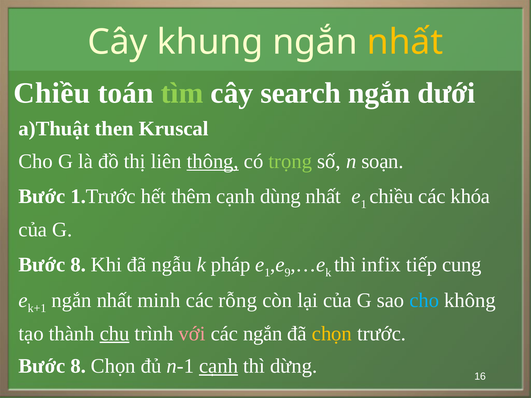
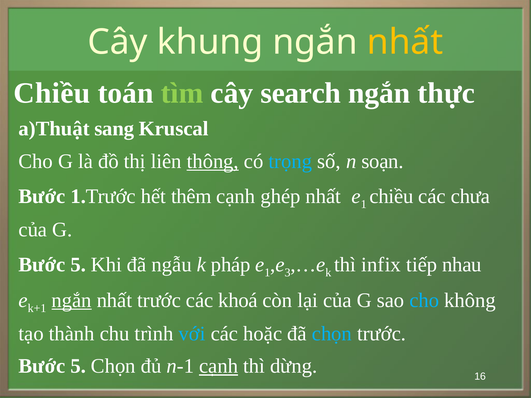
dưới: dưới -> thực (446, 93)
then: then -> sang (114, 129)
trọng colour: light green -> light blue (290, 161)
dùng: dùng -> ghép (280, 196)
khóa: khóa -> chưa (470, 196)
8: 8 -> 5 (78, 265)
9: 9 -> 3 (288, 273)
cung: cung -> nhau (462, 265)
ngắn underline: none -> present (72, 300)
nhất minh: minh -> trước (159, 300)
rỗng: rỗng -> khoá (238, 300)
chu underline: present -> none (115, 334)
với colour: pink -> light blue (192, 334)
các ngắn: ngắn -> hoặc (263, 334)
chọn colour: yellow -> light blue (332, 334)
8: 8 -> 5 (78, 366)
